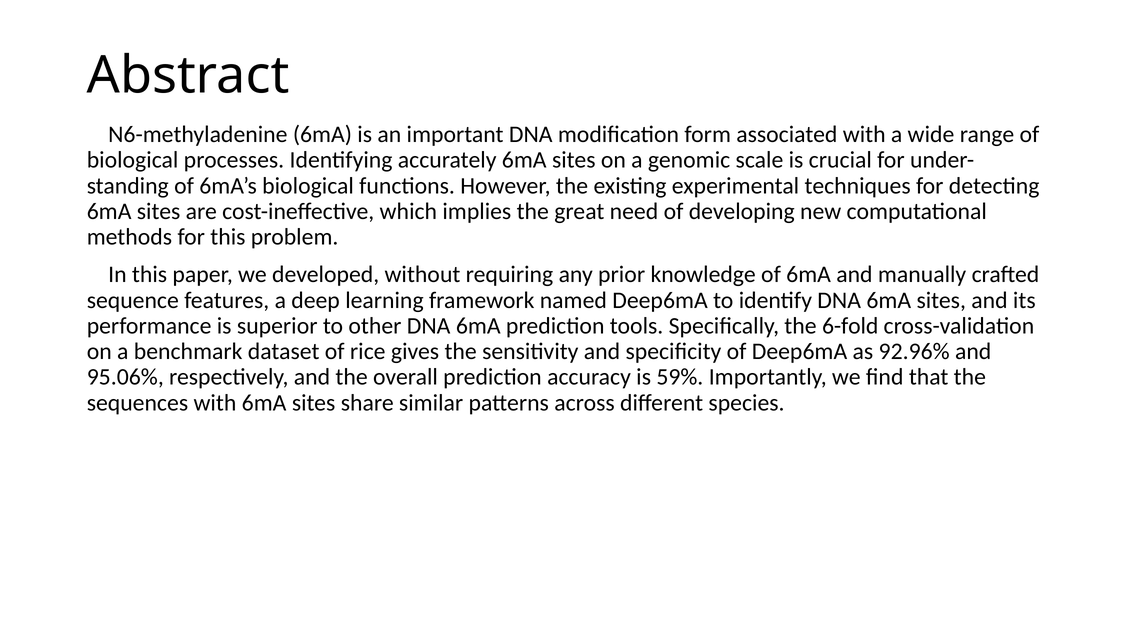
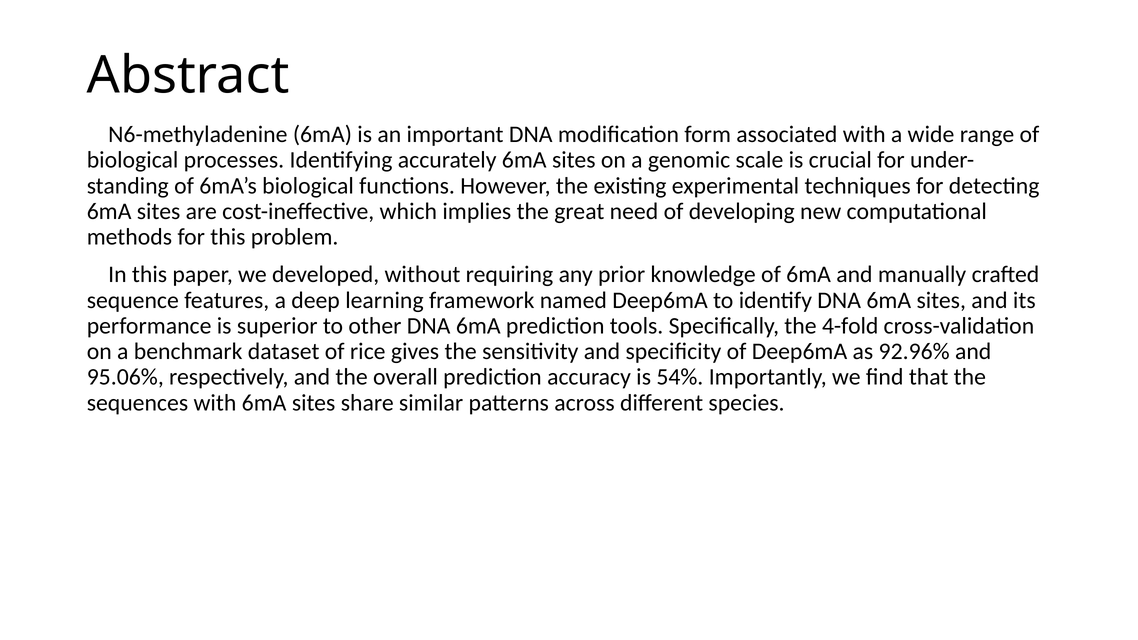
6-fold: 6-fold -> 4-fold (850, 326)
59%: 59% -> 54% (680, 377)
